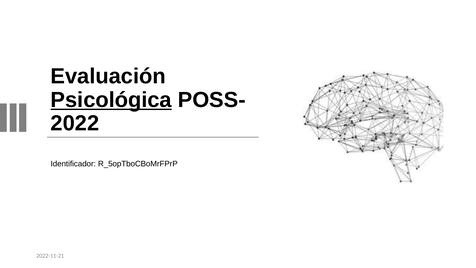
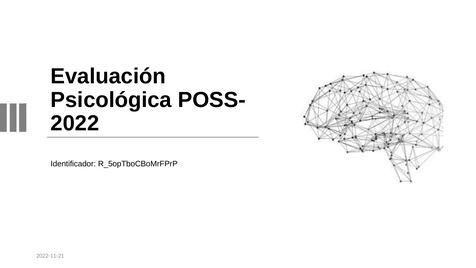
Psicológica underline: present -> none (111, 100)
